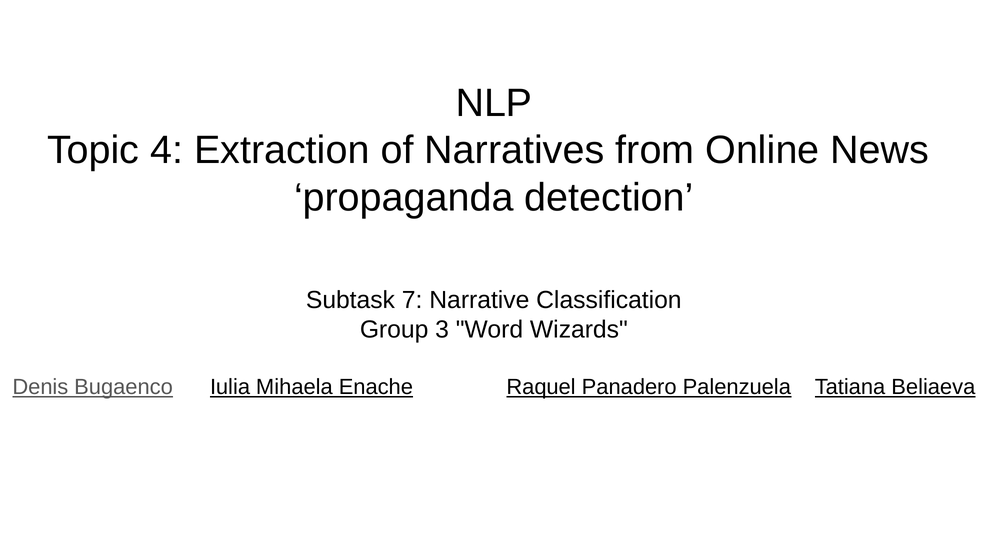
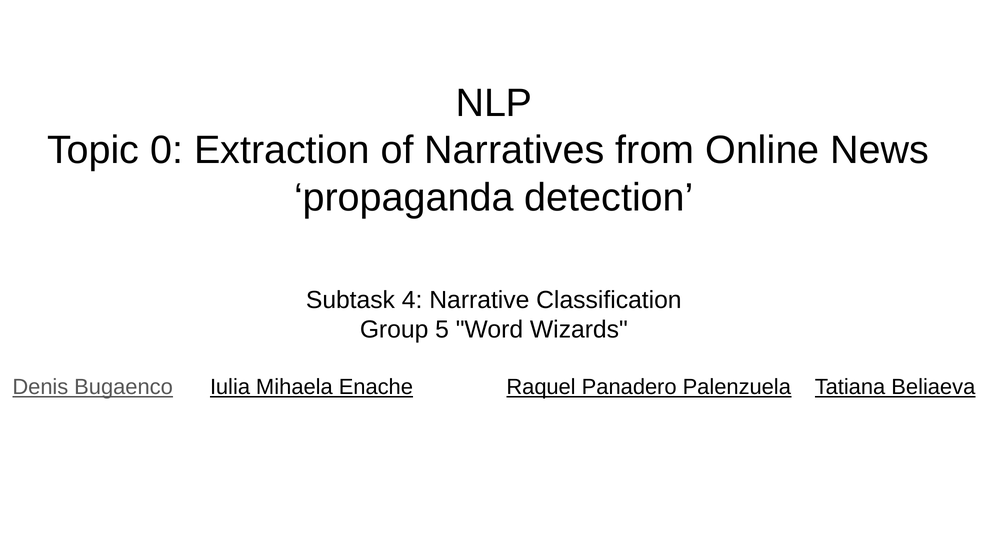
4: 4 -> 0 (167, 150)
7: 7 -> 4 (412, 300)
3: 3 -> 5 (442, 329)
